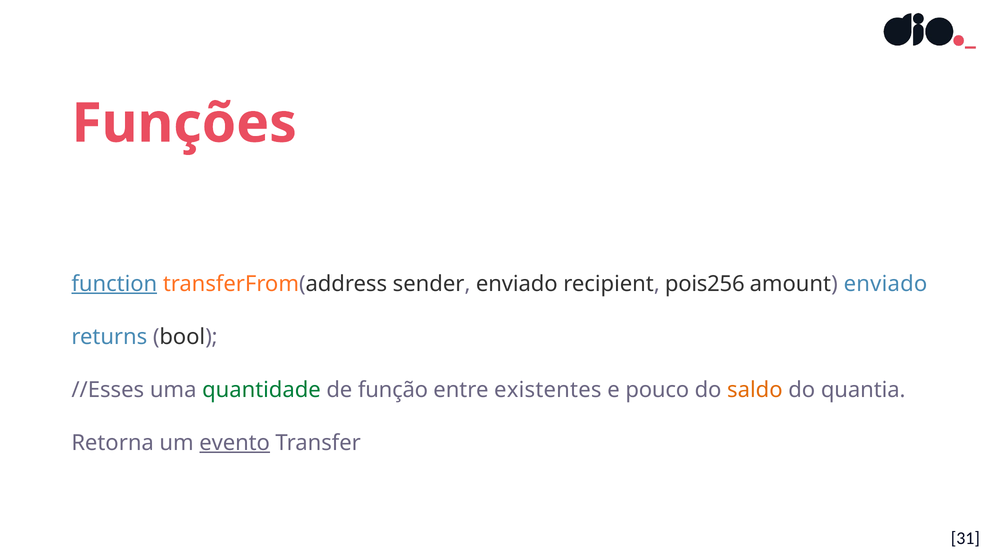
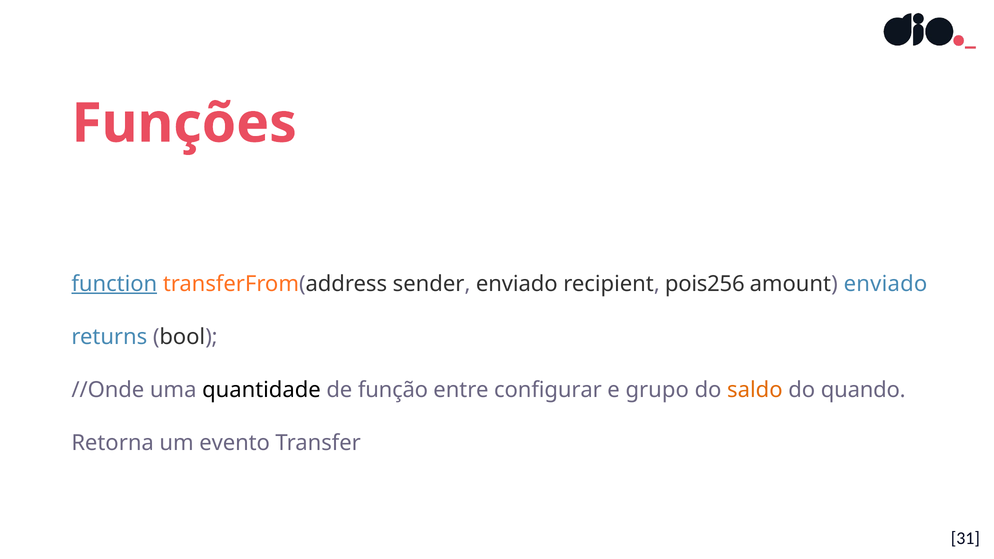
//Esses: //Esses -> //Onde (108, 390)
quantidade colour: green -> black (261, 390)
existentes: existentes -> configurar (548, 390)
pouco: pouco -> grupo (657, 390)
quantia: quantia -> quando (863, 390)
evento underline: present -> none (235, 443)
